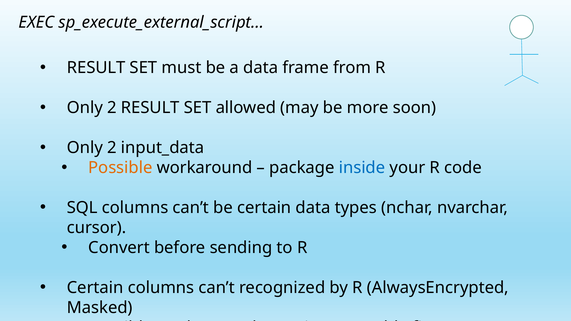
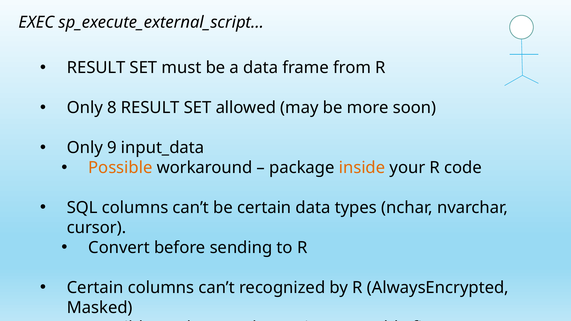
2: 2 -> 8 (112, 108)
2: 2 -> 9 (112, 148)
inside colour: blue -> orange (362, 168)
